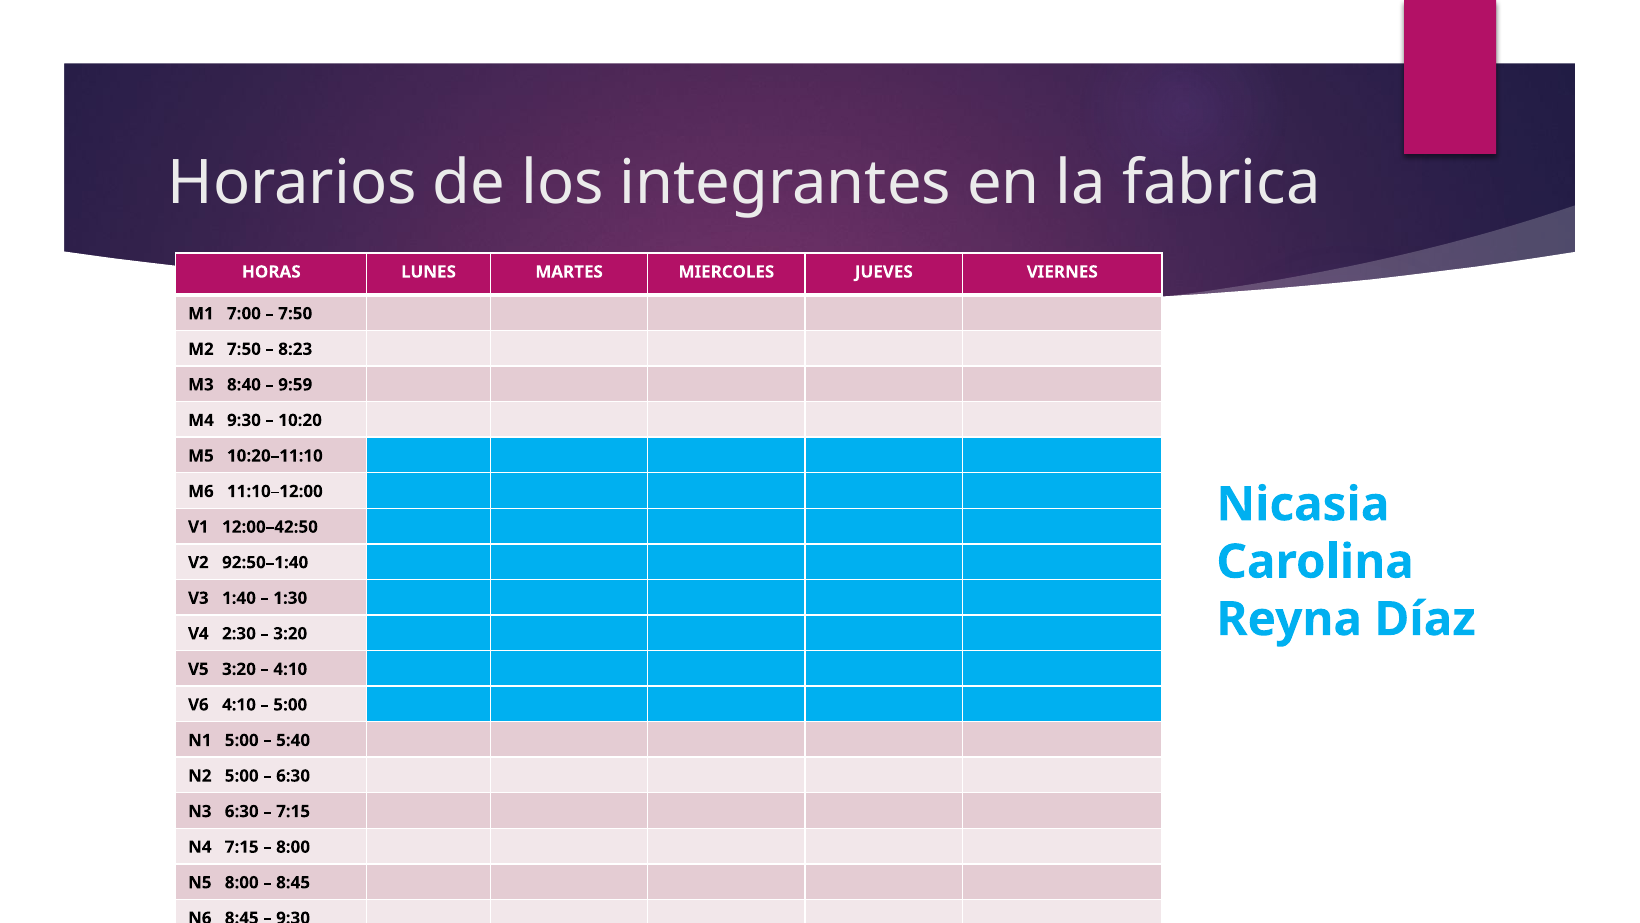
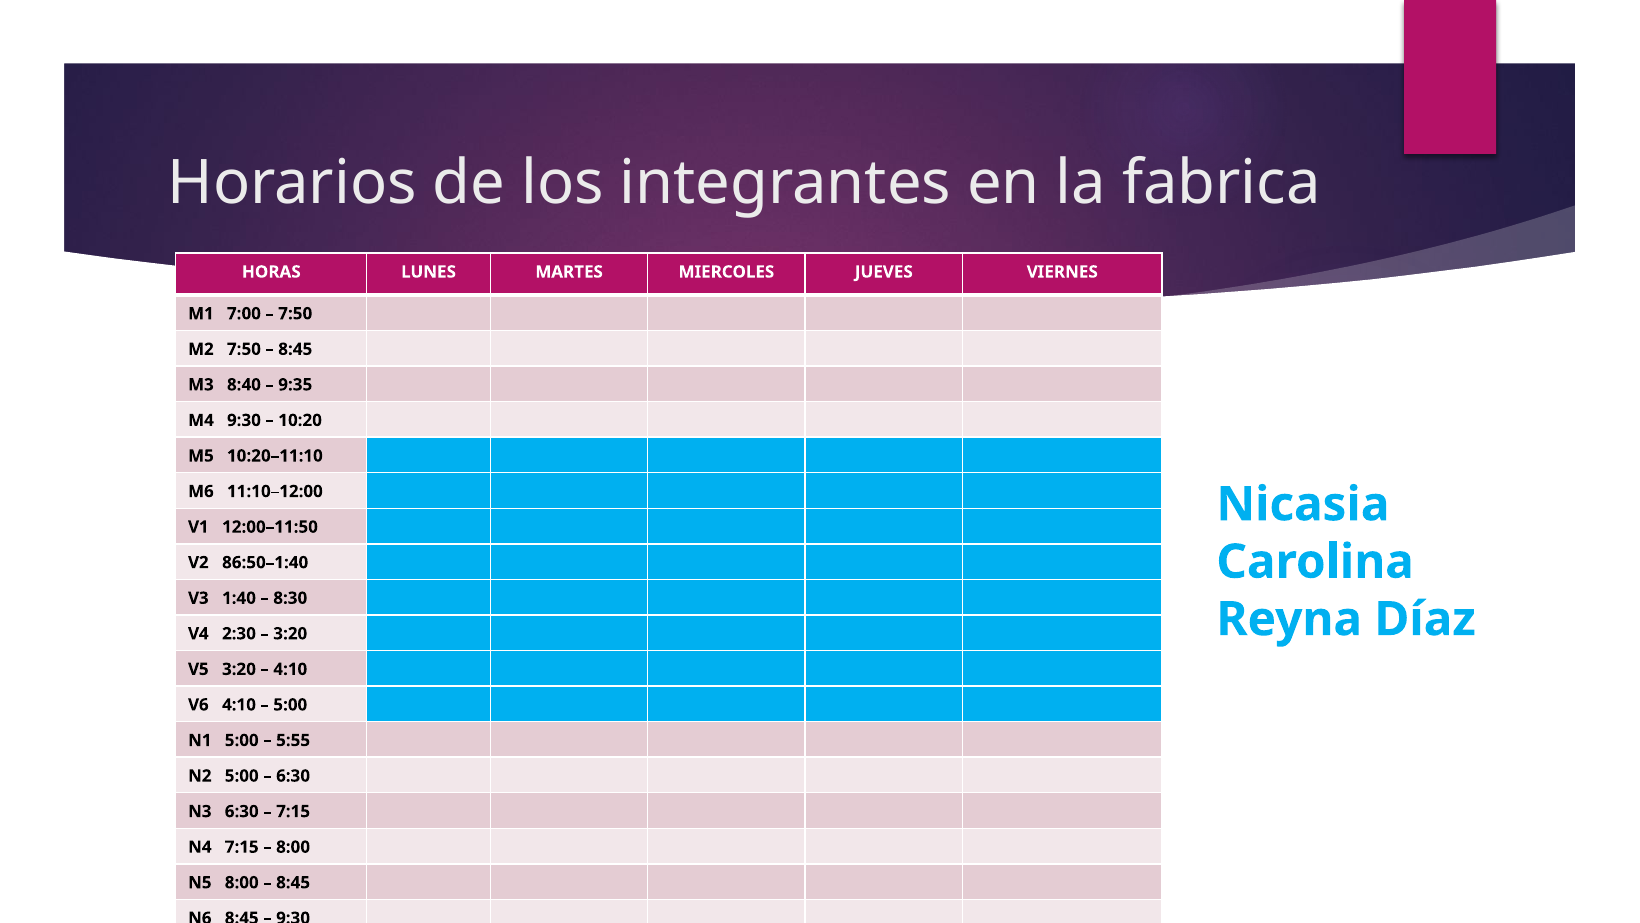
8:23: 8:23 -> 8:45 (295, 349)
9:59: 9:59 -> 9:35 (295, 385)
12:00–42:50: 12:00–42:50 -> 12:00–11:50 (270, 527)
92:50–1:40: 92:50–1:40 -> 86:50–1:40 (265, 562)
1:30: 1:30 -> 8:30 (290, 598)
5:40: 5:40 -> 5:55 (293, 740)
